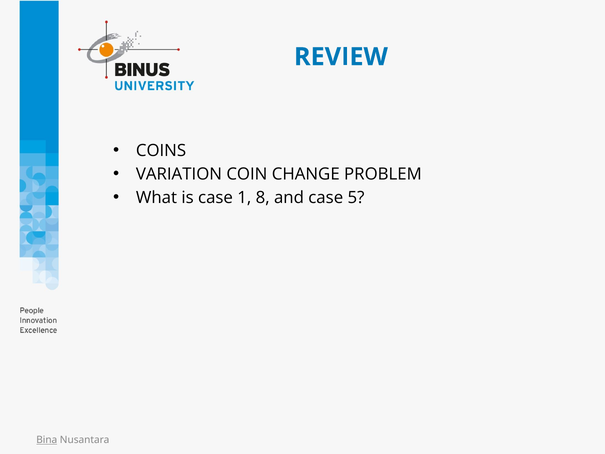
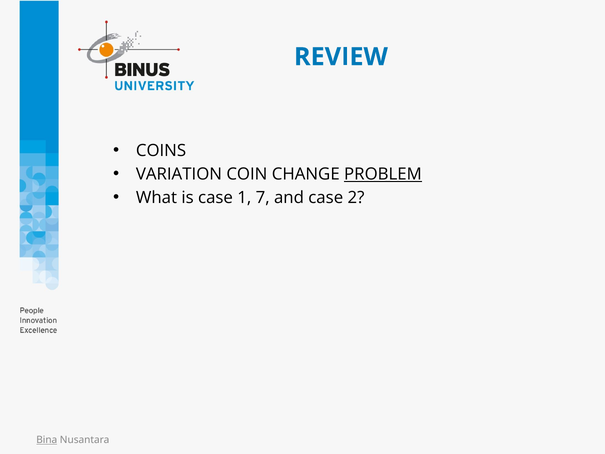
PROBLEM underline: none -> present (383, 174)
8: 8 -> 7 (263, 198)
5: 5 -> 2 (356, 198)
